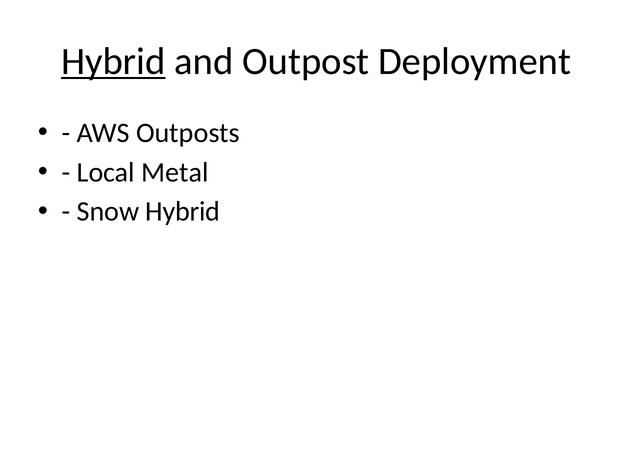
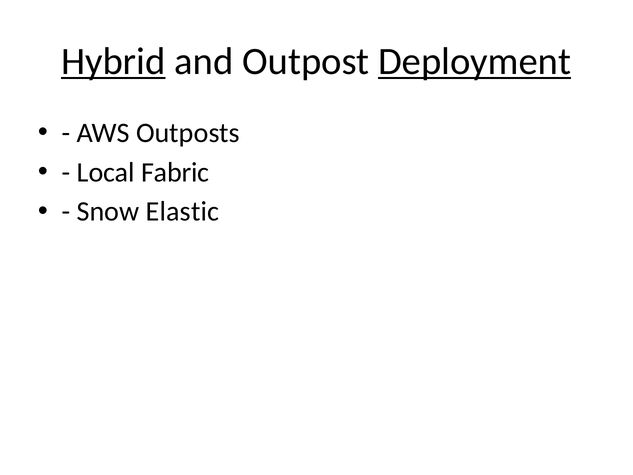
Deployment underline: none -> present (475, 61)
Metal: Metal -> Fabric (175, 172)
Snow Hybrid: Hybrid -> Elastic (182, 212)
